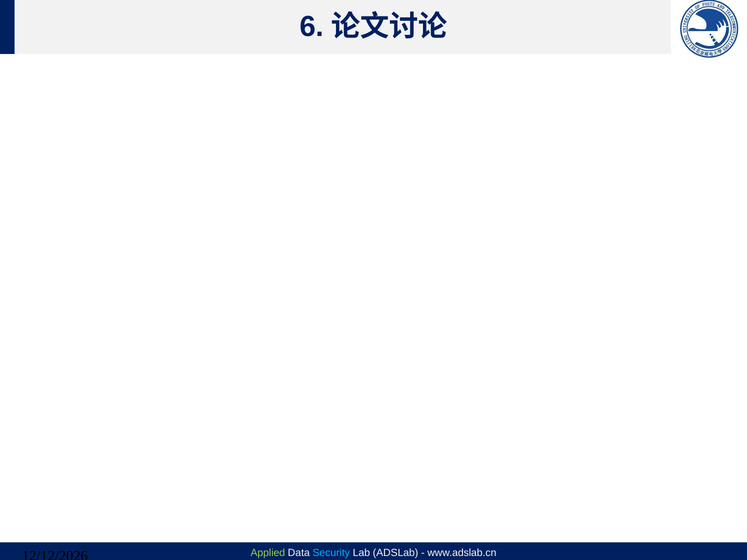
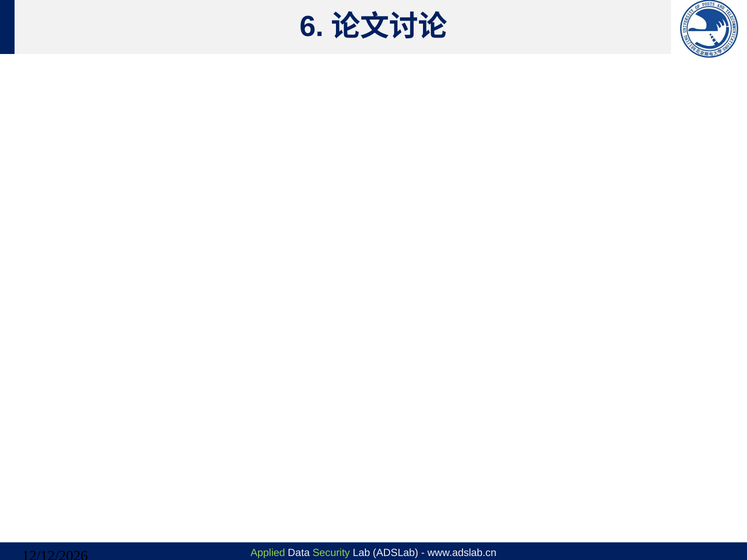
Security colour: light blue -> light green (331, 553)
